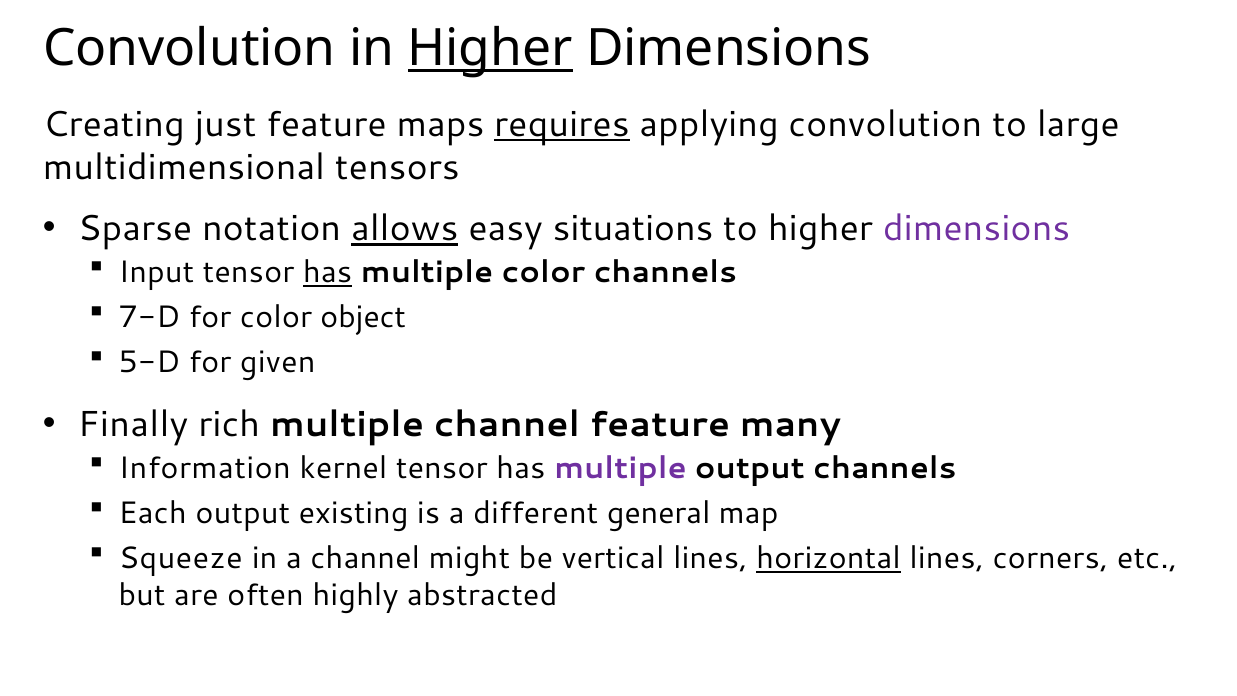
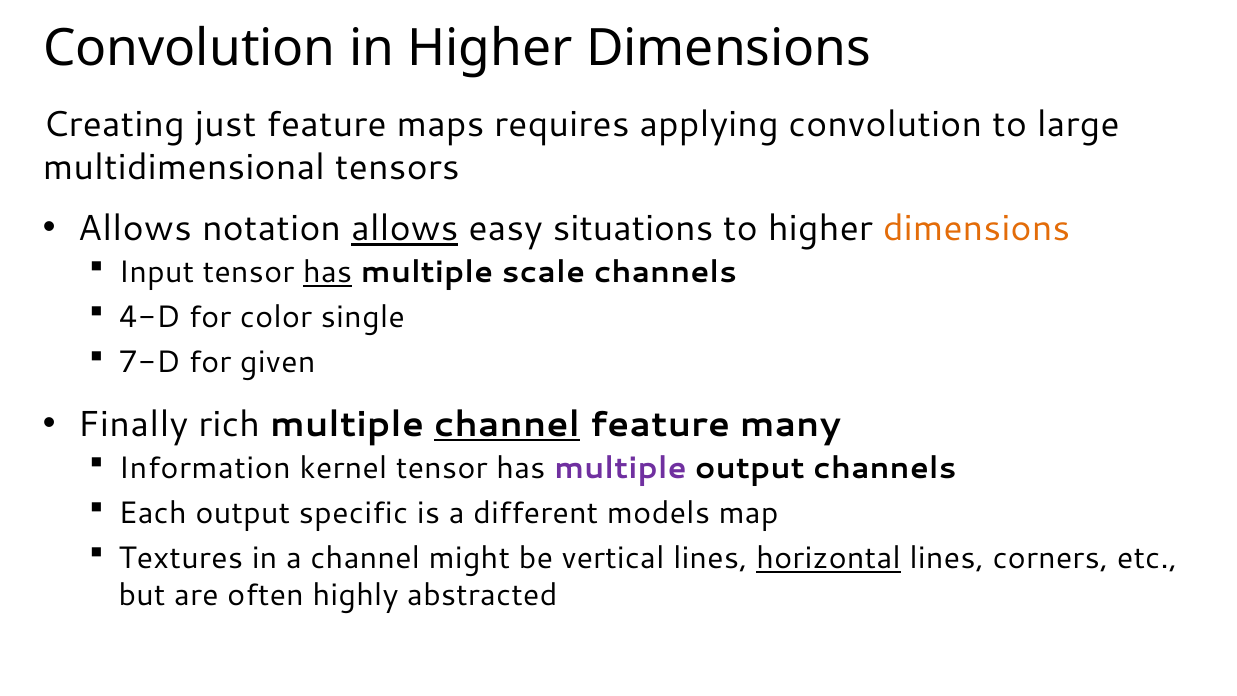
Higher underline: present -> none (490, 49)
requires underline: present -> none (562, 124)
Sparse: Sparse -> Allows (135, 229)
dimensions colour: purple -> orange (977, 229)
multiple color: color -> scale (543, 273)
7-D: 7-D -> 4-D (149, 317)
object: object -> single (363, 317)
5-D: 5-D -> 7-D (149, 362)
channel underline: none -> present (507, 425)
existing: existing -> specific (353, 513)
general: general -> models (659, 513)
Squeeze: Squeeze -> Textures (181, 558)
